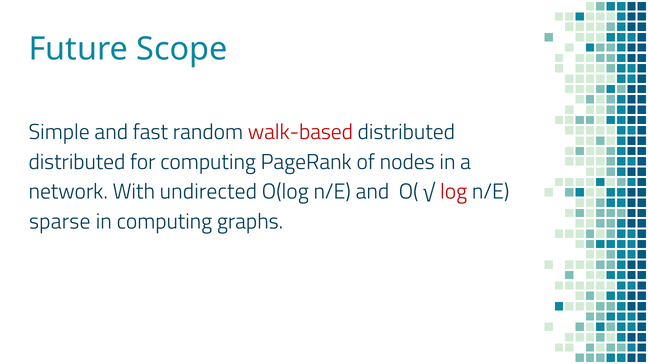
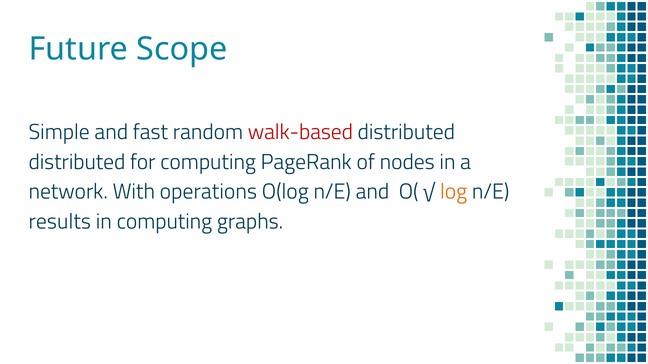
undirected: undirected -> operations (208, 192)
log colour: red -> orange (454, 192)
sparse: sparse -> results (60, 222)
